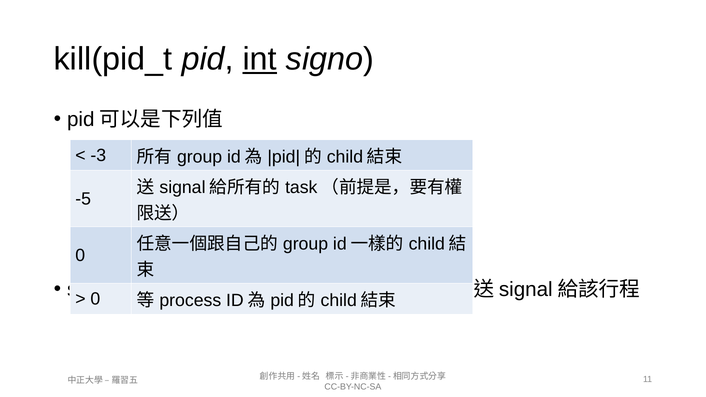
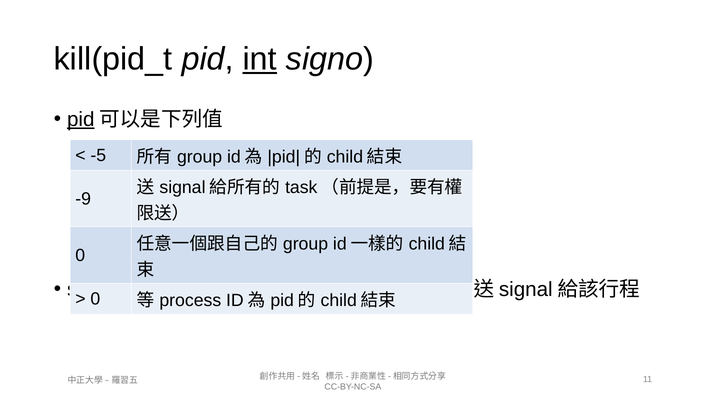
pid underline: none -> present (81, 119)
-3: -3 -> -5 (98, 155)
-5: -5 -> -9 (83, 199)
